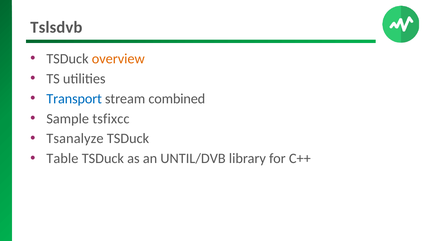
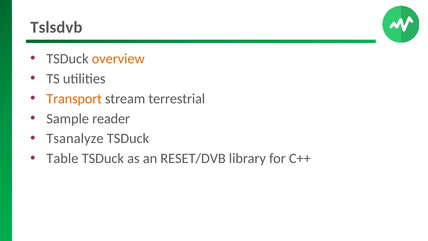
Transport colour: blue -> orange (74, 99)
combined: combined -> terrestrial (177, 99)
tsfixcc: tsfixcc -> reader (111, 119)
UNTIL/DVB: UNTIL/DVB -> RESET/DVB (193, 158)
